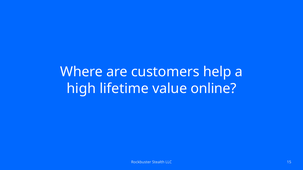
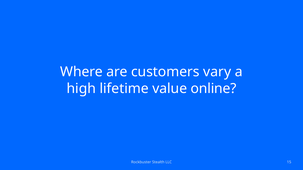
help: help -> vary (217, 72)
